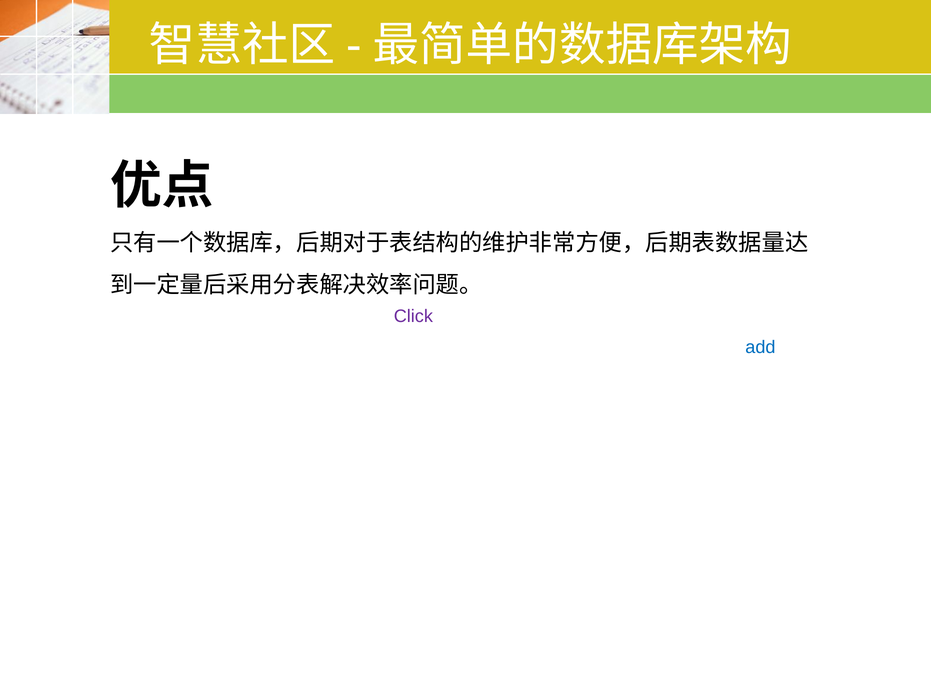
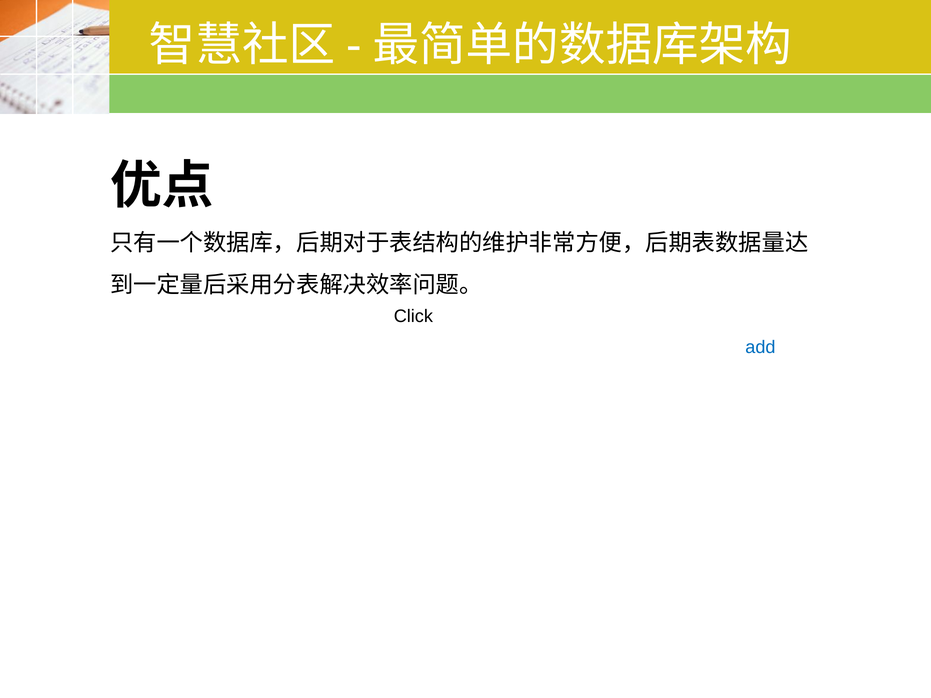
Click colour: purple -> black (413, 316)
